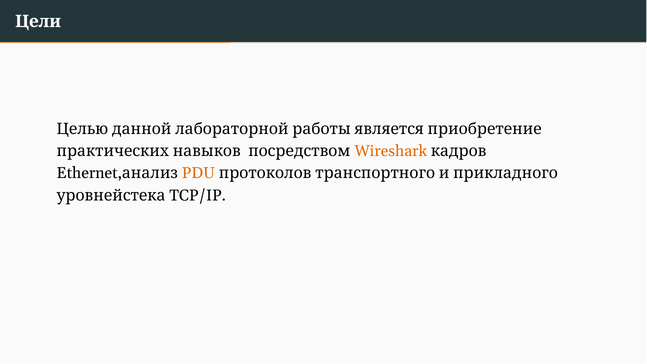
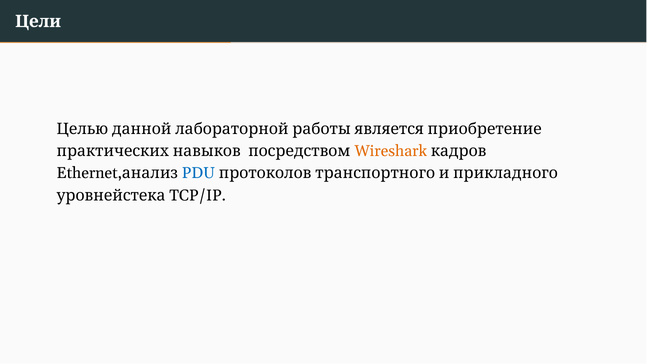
PDU colour: orange -> blue (198, 173)
